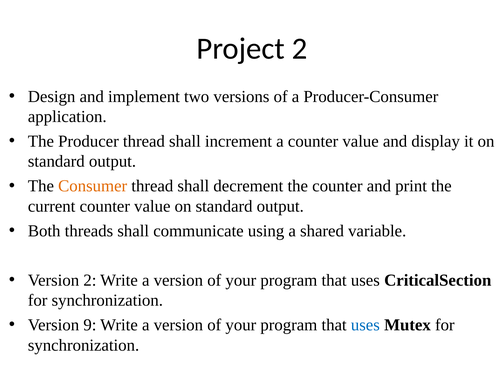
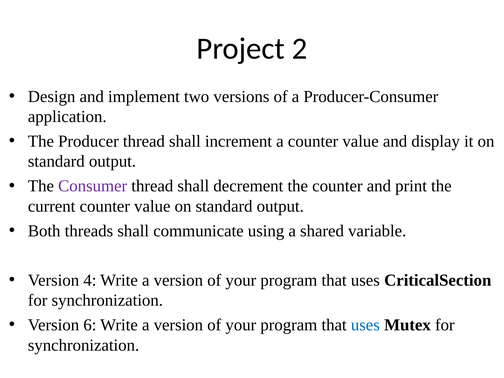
Consumer colour: orange -> purple (93, 186)
Version 2: 2 -> 4 (90, 280)
9: 9 -> 6 (90, 325)
